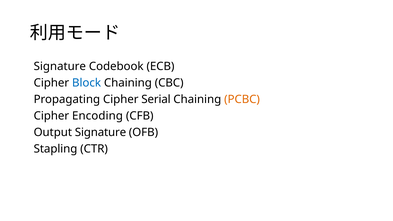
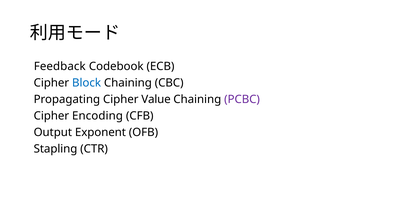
Signature: Signature -> Feedback (60, 66)
Serial: Serial -> Value (156, 99)
PCBC colour: orange -> purple (242, 99)
Output Signature: Signature -> Exponent (100, 132)
